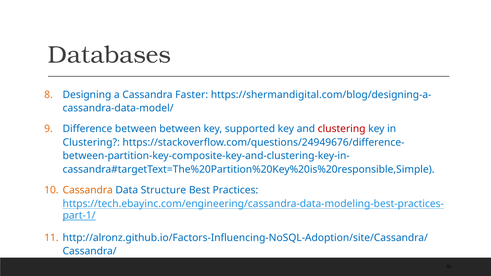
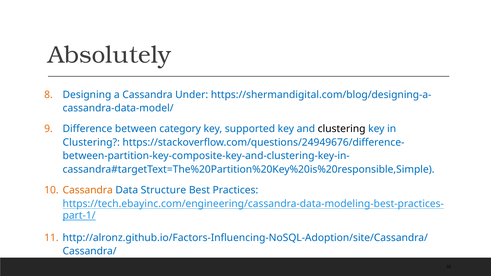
Databases: Databases -> Absolutely (109, 55)
Faster: Faster -> Under (192, 95)
between between: between -> category (180, 129)
clustering colour: red -> black (342, 129)
